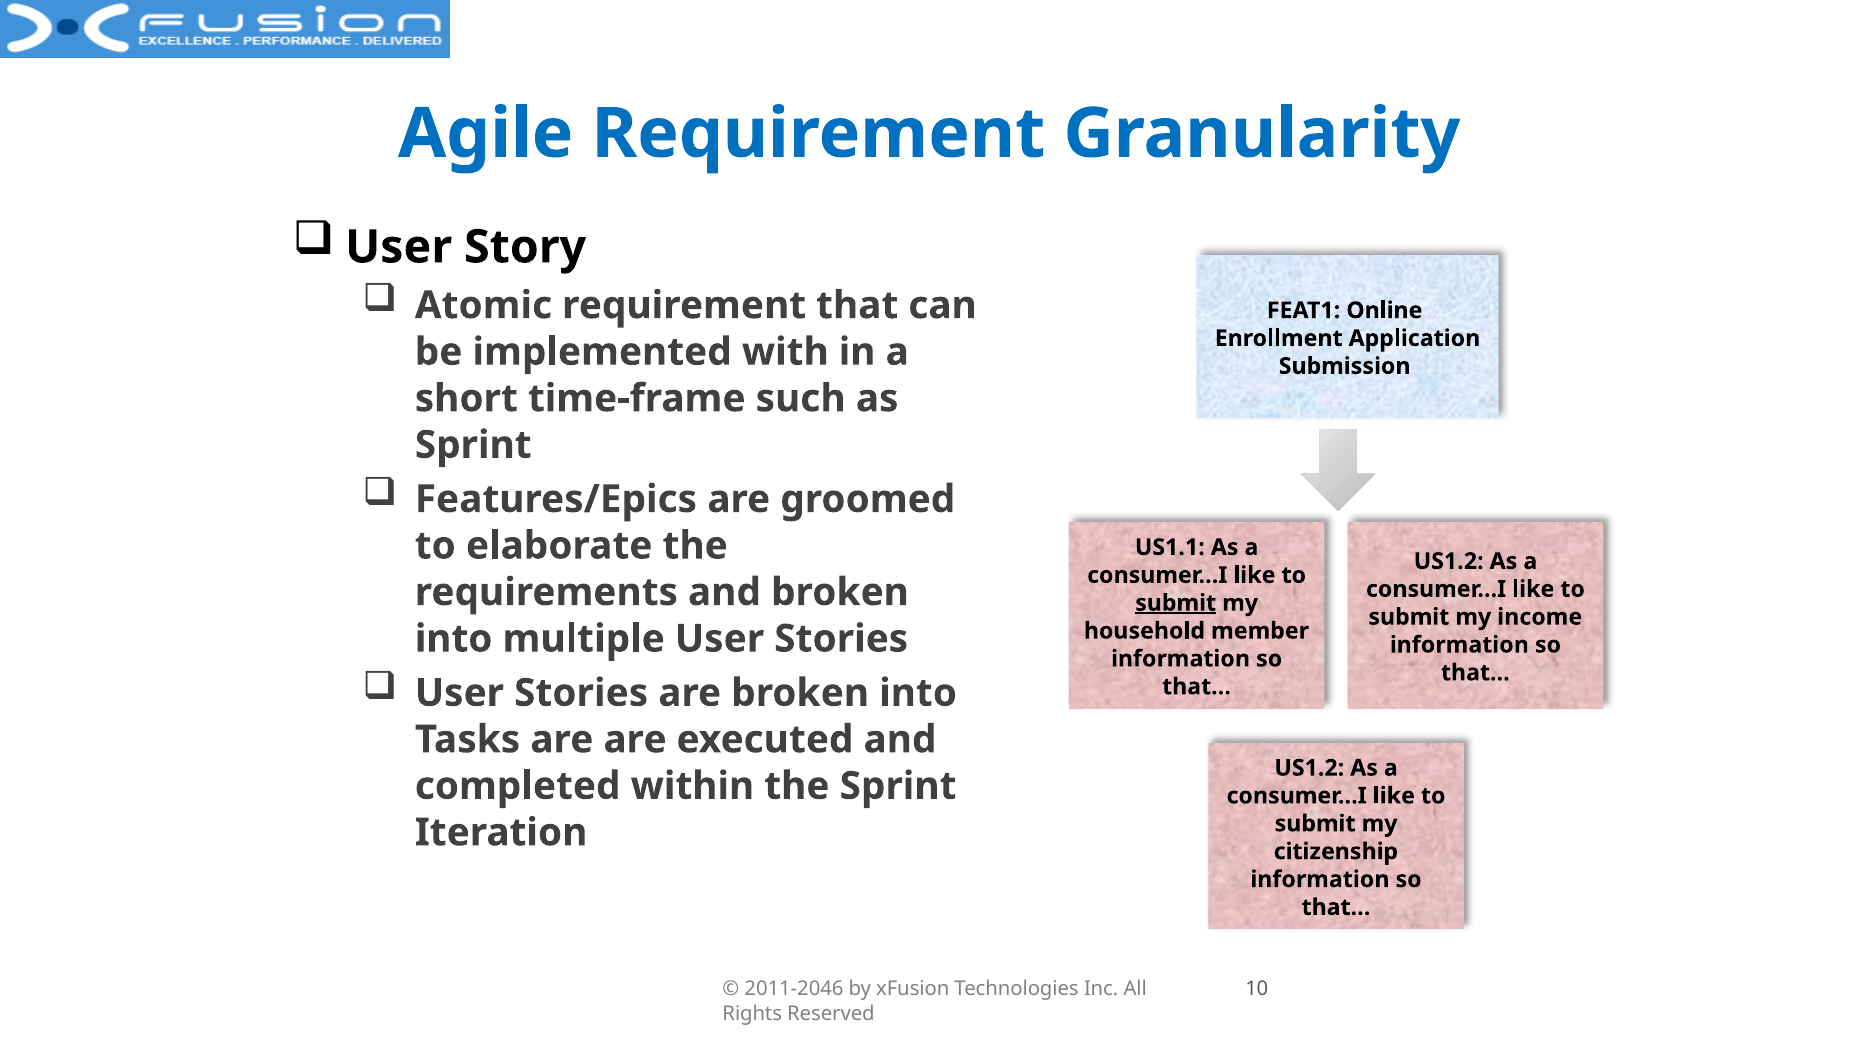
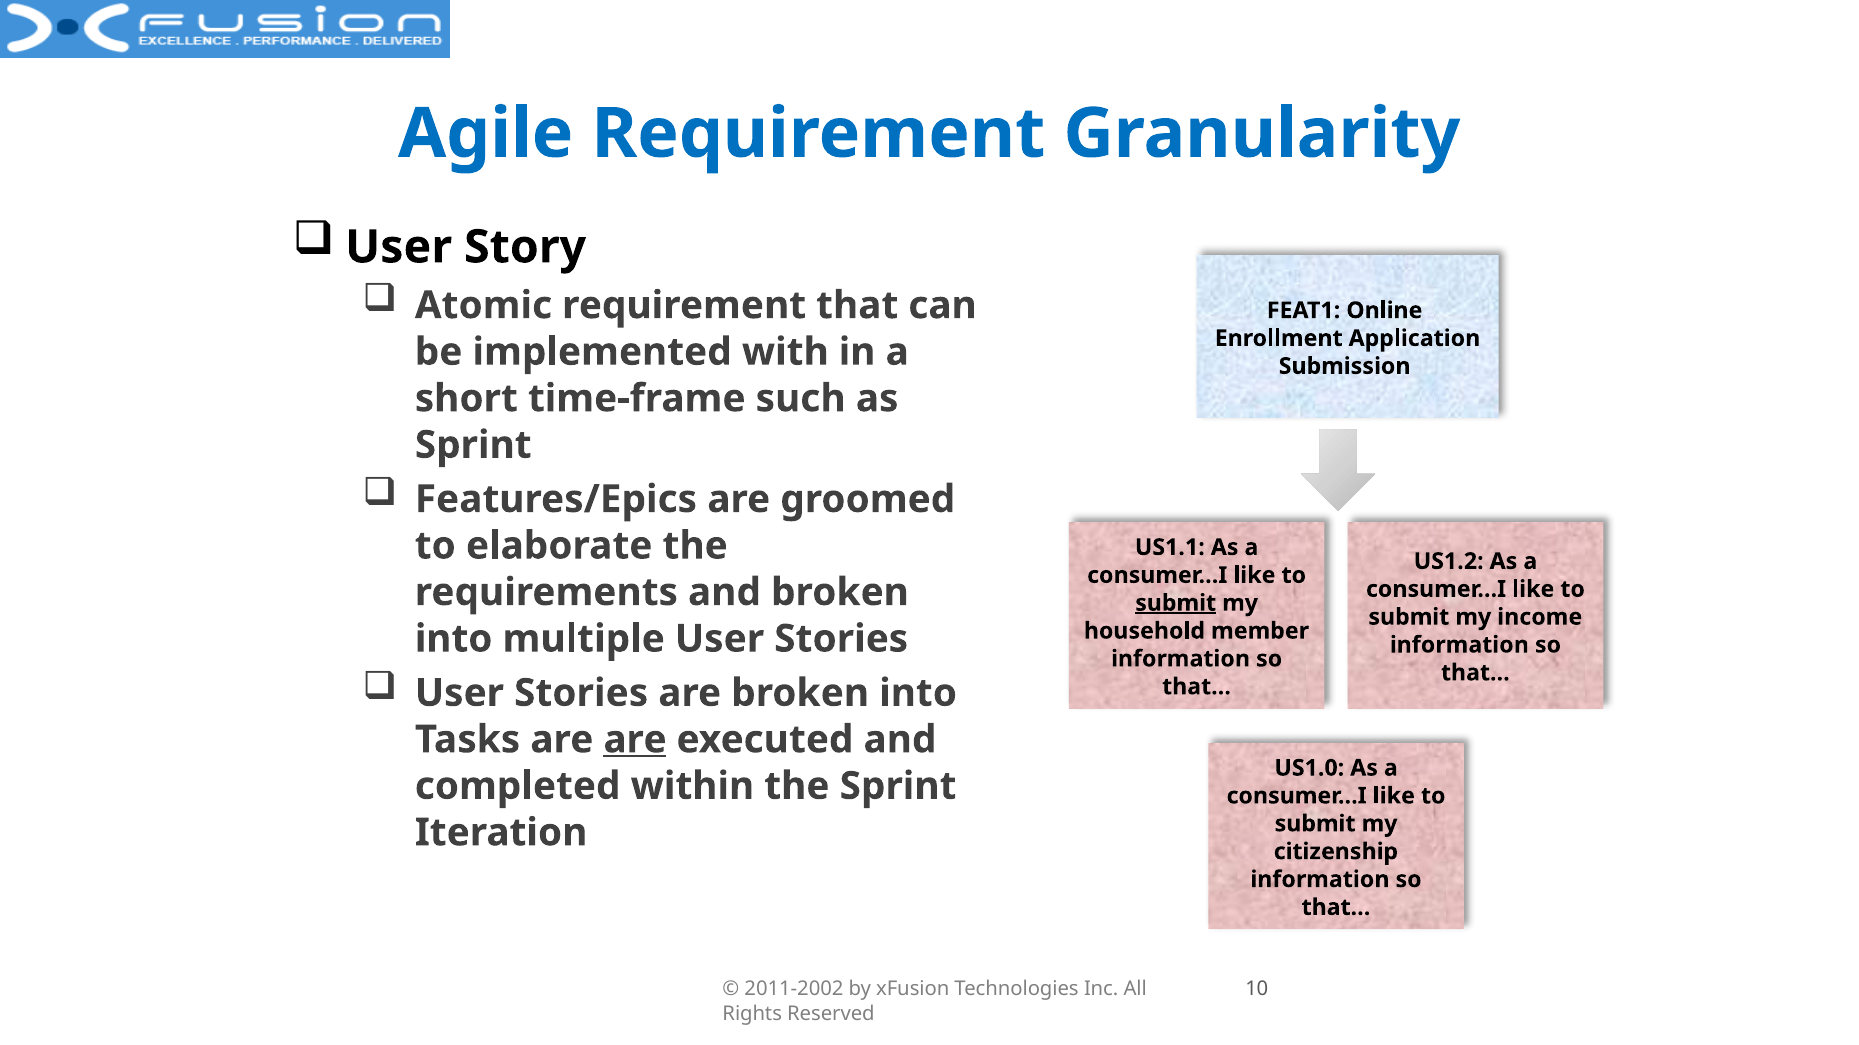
are underline: none -> present (635, 740)
US1.2: US1.2 -> US1.0 (1309, 768)
2011-2046: 2011-2046 -> 2011-2002 (794, 990)
